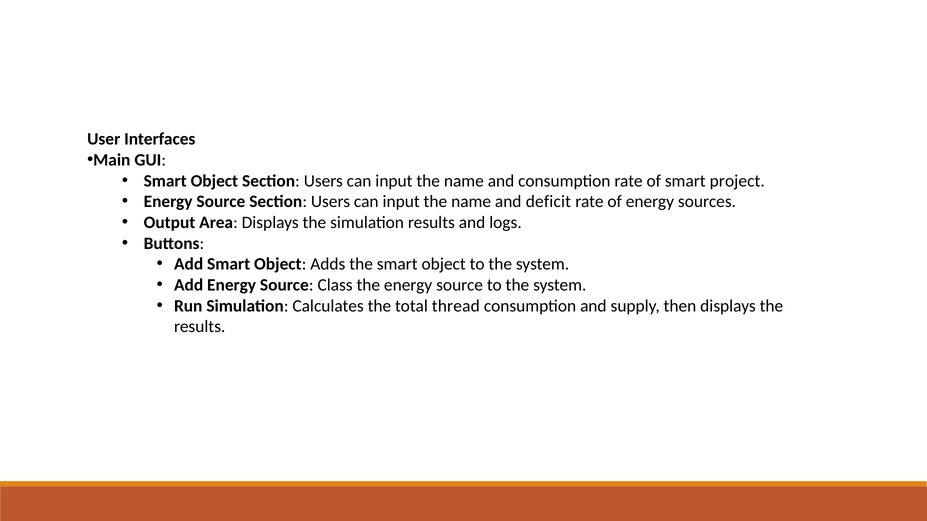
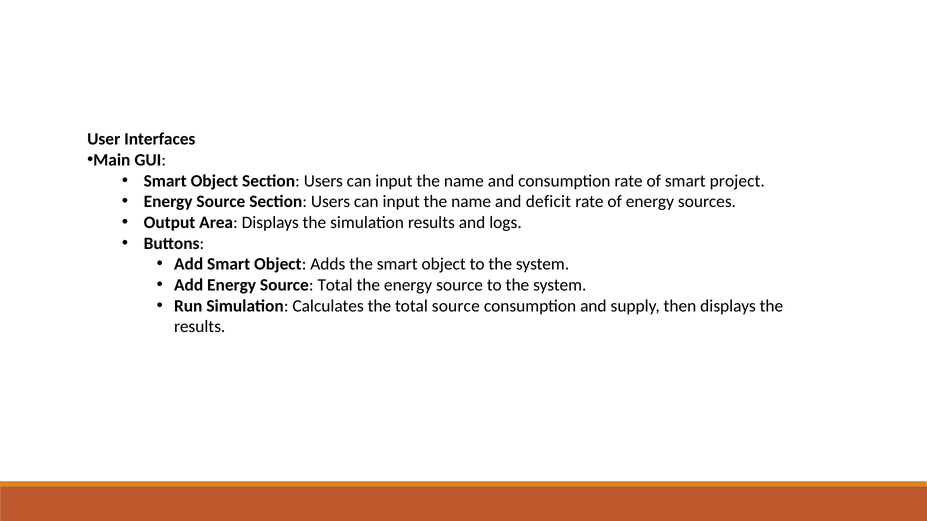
Source Class: Class -> Total (335, 285)
total thread: thread -> source (456, 306)
